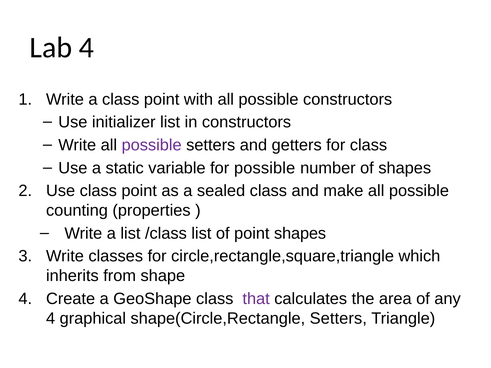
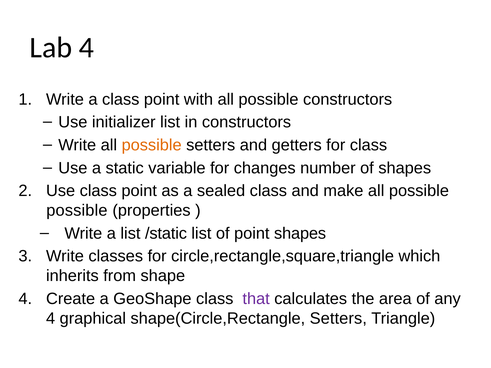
possible colour: purple -> orange (152, 145)
for possible: possible -> changes (265, 168)
counting: counting -> possible (77, 211)
/class: /class -> /static (166, 234)
